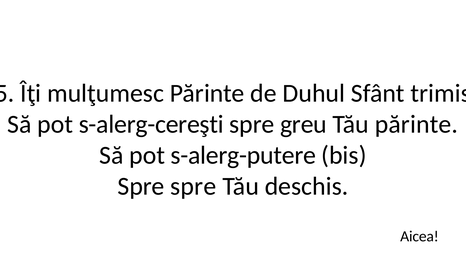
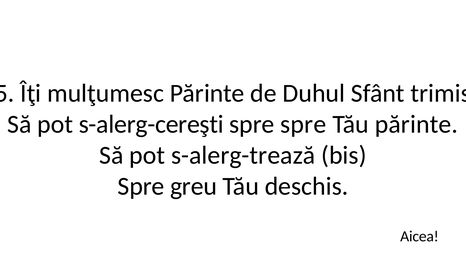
spre greu: greu -> spre (303, 124)
s-alerg-putere: s-alerg-putere -> s-alerg-trează (243, 155)
Spre spre: spre -> greu (194, 186)
